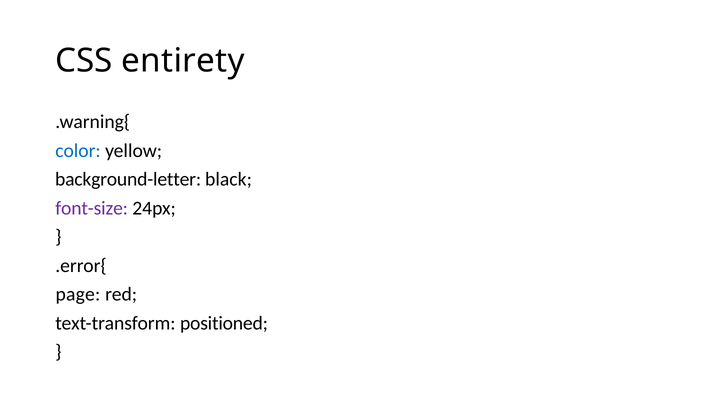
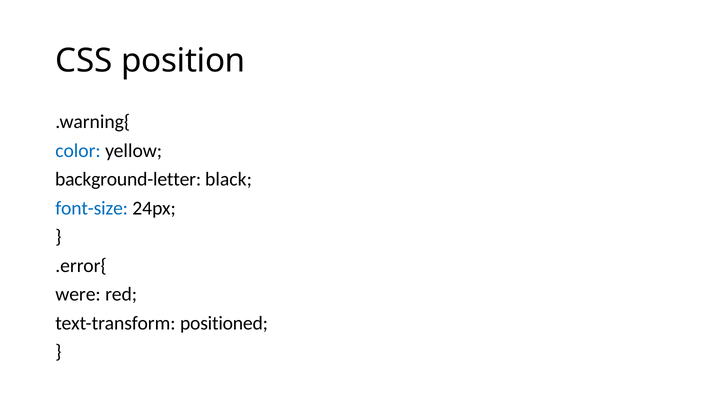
entirety: entirety -> position (183, 61)
font-size colour: purple -> blue (92, 208)
page: page -> were (78, 294)
